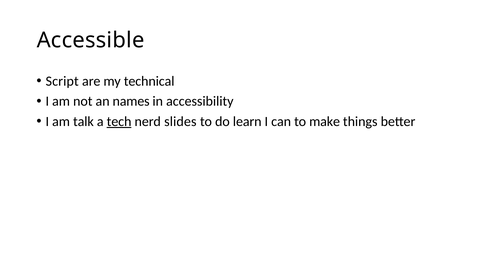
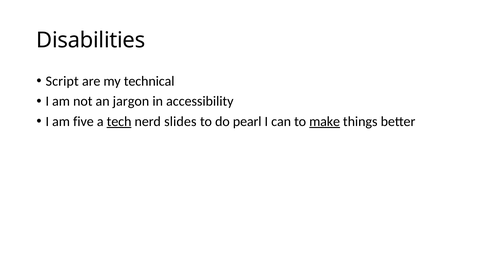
Accessible: Accessible -> Disabilities (91, 40)
names: names -> jargon (131, 101)
talk: talk -> five (83, 121)
learn: learn -> pearl (247, 121)
make underline: none -> present (325, 121)
